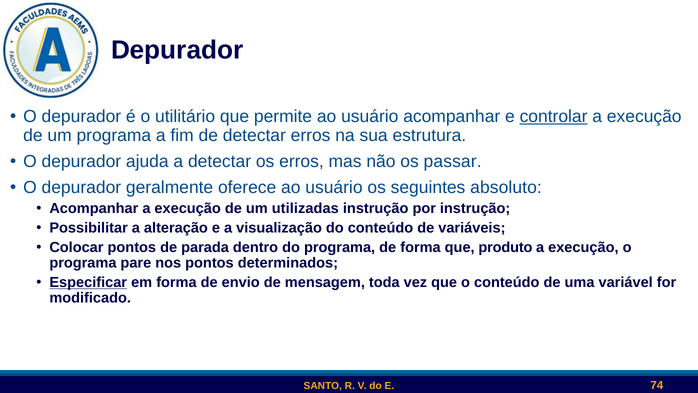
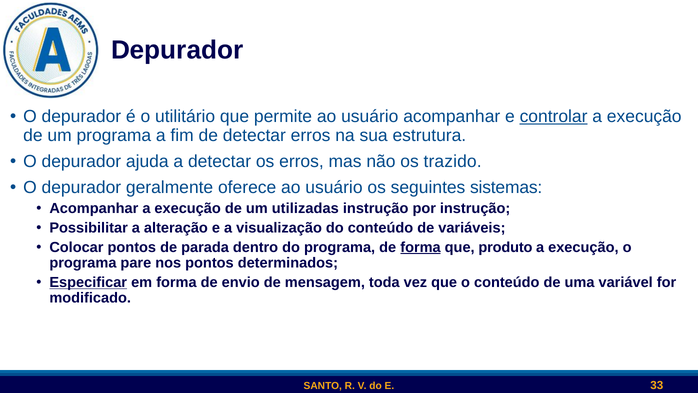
passar: passar -> trazido (453, 161)
absoluto: absoluto -> sistemas (506, 188)
forma underline: none -> present (421, 247)
74: 74 -> 33 (657, 385)
